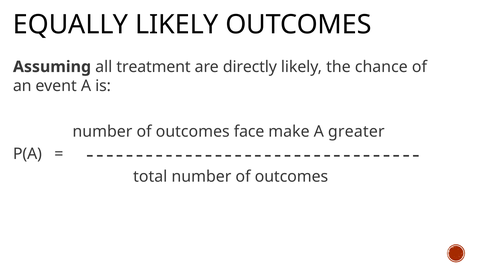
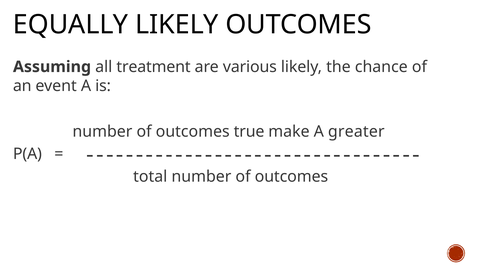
directly: directly -> various (250, 67)
face: face -> true (249, 132)
